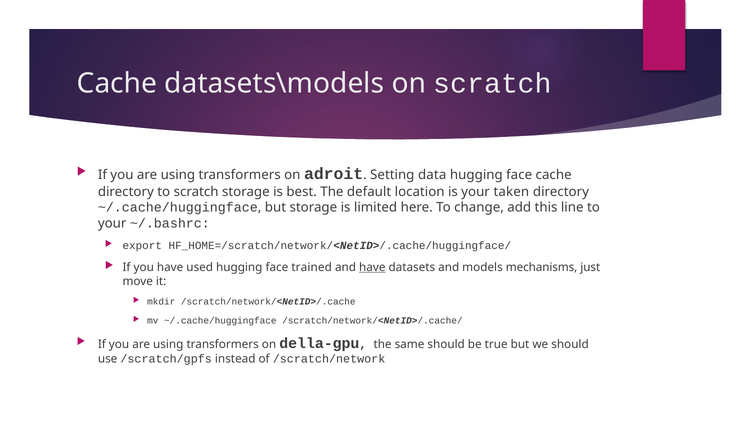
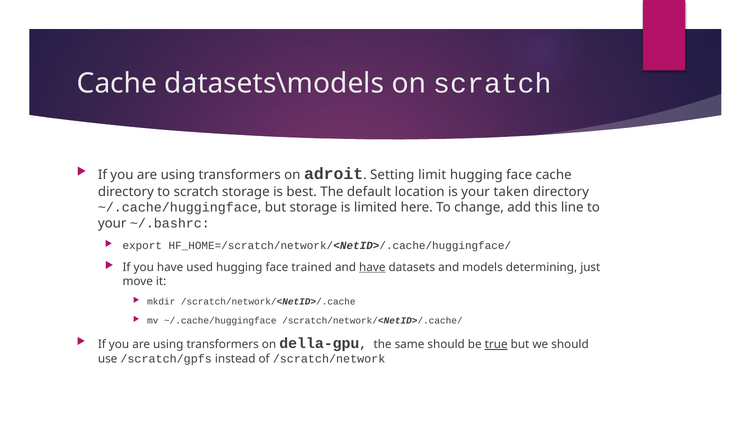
data: data -> limit (432, 175)
mechanisms: mechanisms -> determining (542, 267)
true underline: none -> present (496, 345)
